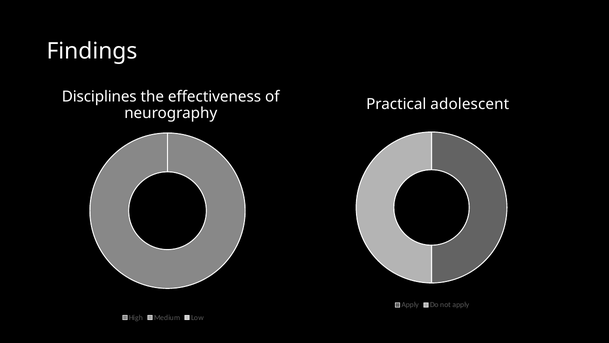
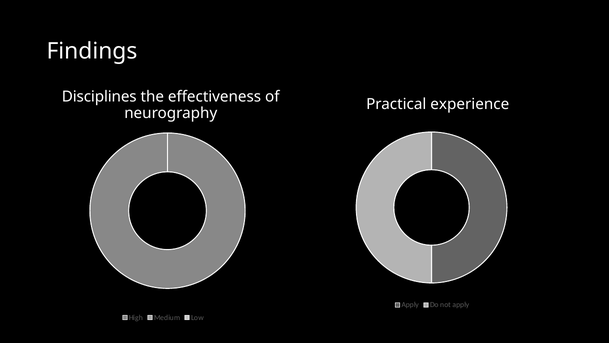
adolescent: adolescent -> experience (470, 104)
